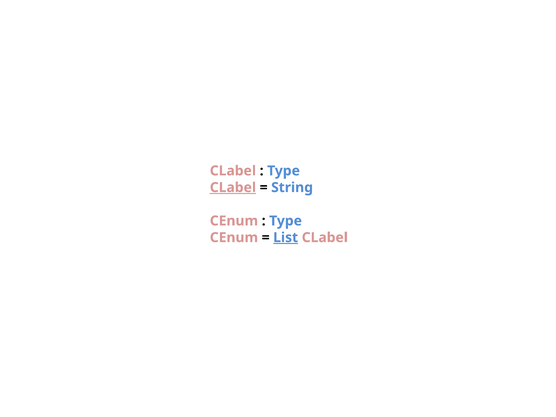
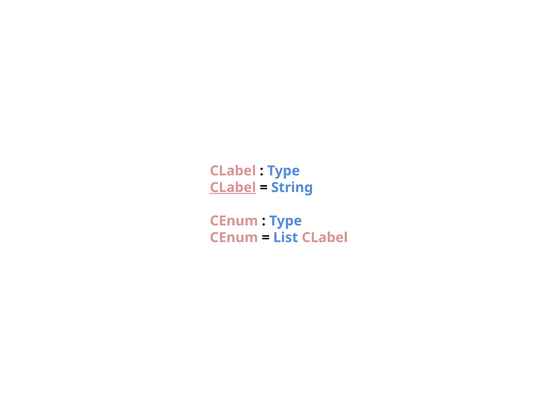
List underline: present -> none (286, 238)
